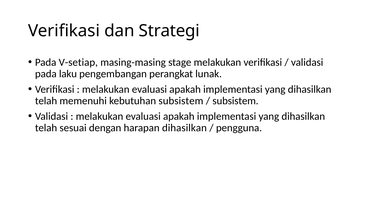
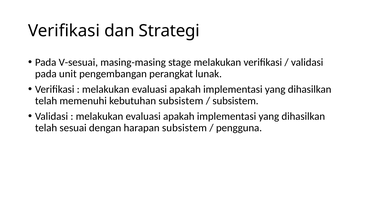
V-setiap: V-setiap -> V-sesuai (78, 62)
laku: laku -> unit (68, 74)
harapan dihasilkan: dihasilkan -> subsistem (184, 128)
